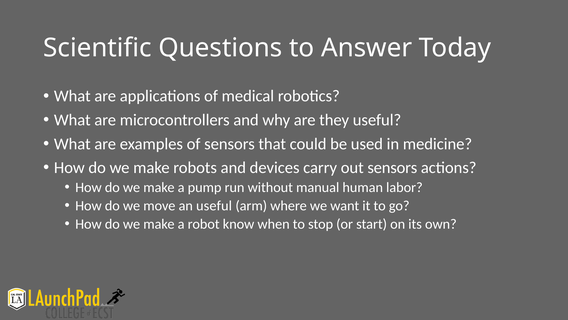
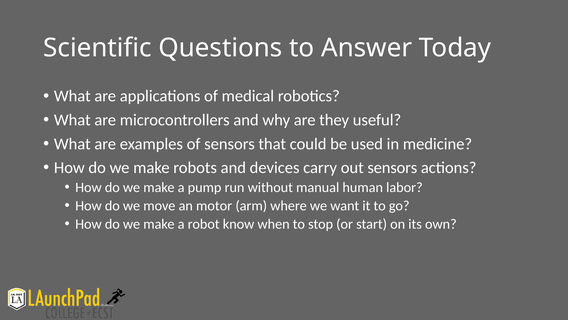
an useful: useful -> motor (214, 205)
